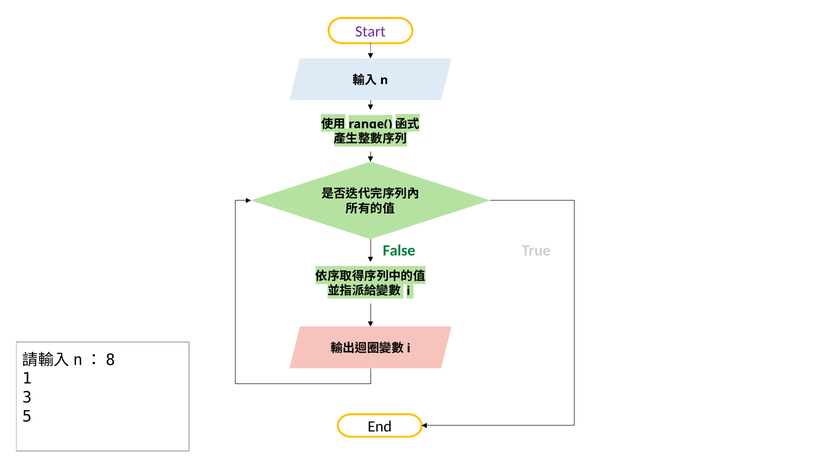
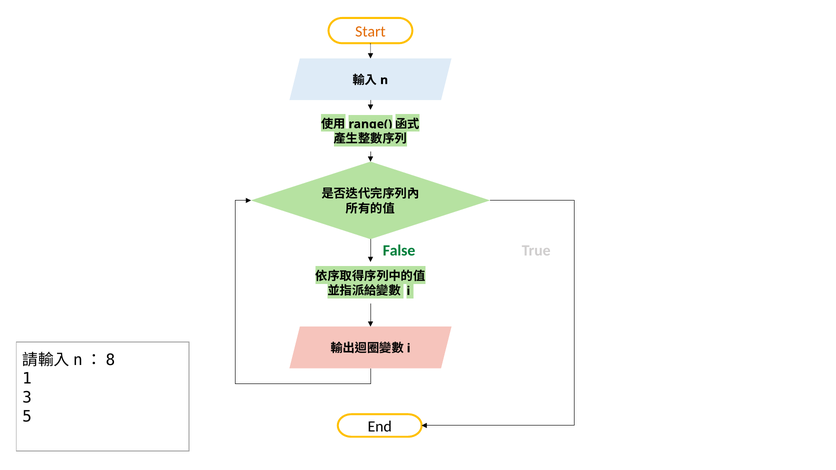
Start colour: purple -> orange (370, 32)
